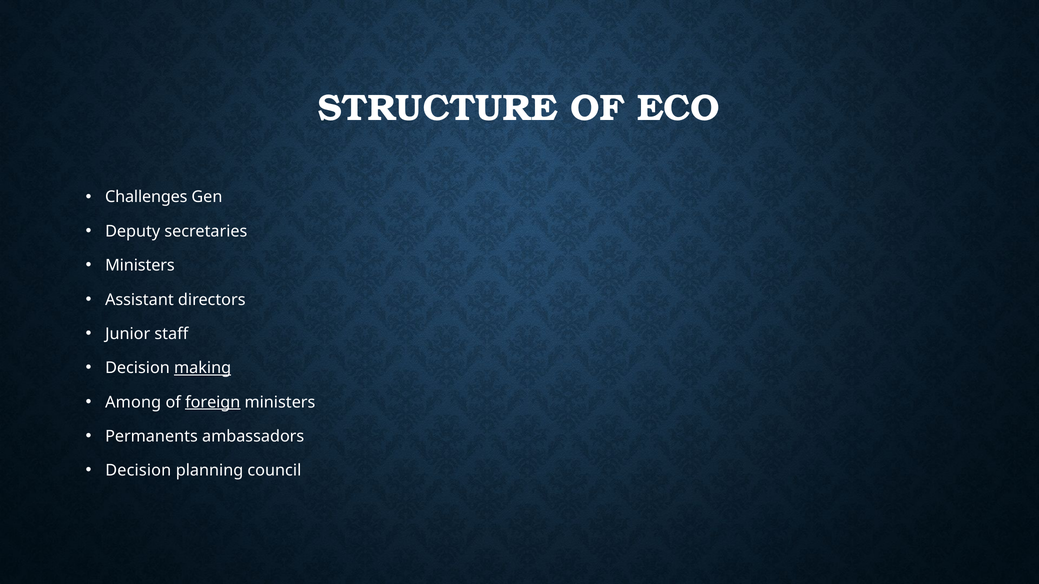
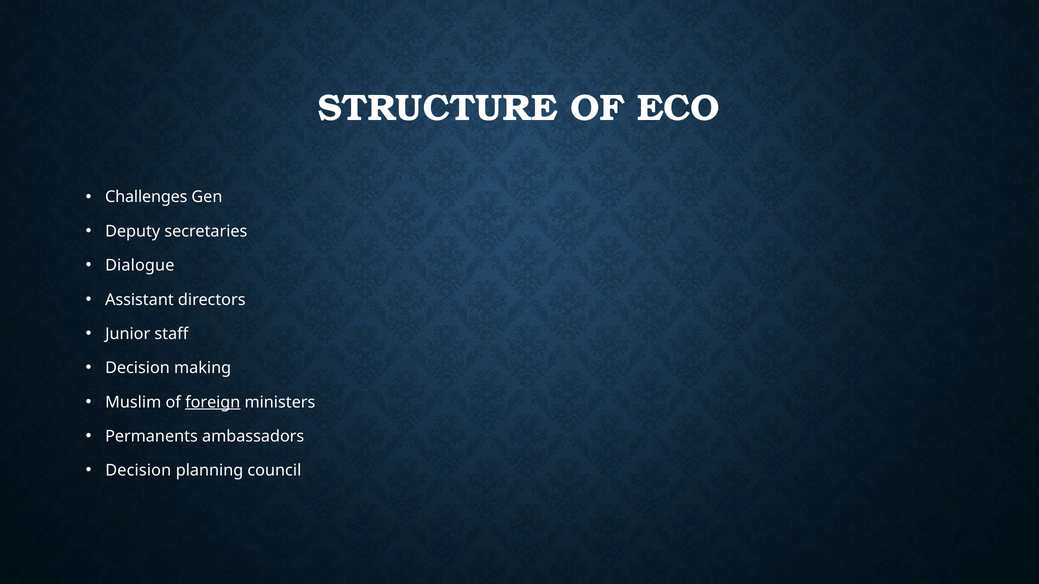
Ministers: Ministers -> Dialogue (140, 266)
making underline: present -> none (203, 368)
Among: Among -> Muslim (133, 403)
